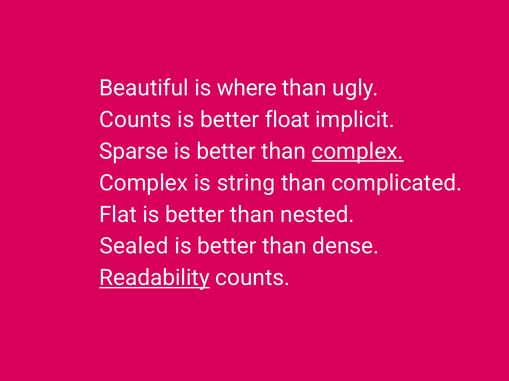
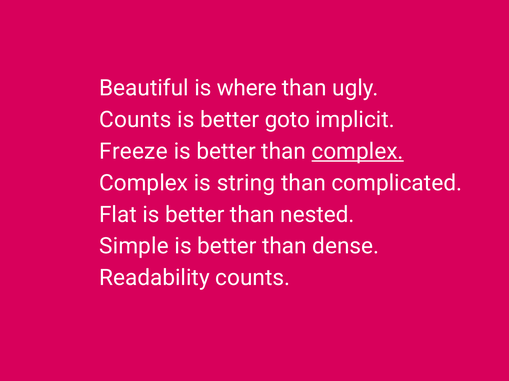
float: float -> goto (287, 120)
Sparse: Sparse -> Freeze (134, 152)
Sealed: Sealed -> Simple (134, 247)
Readability underline: present -> none (154, 278)
